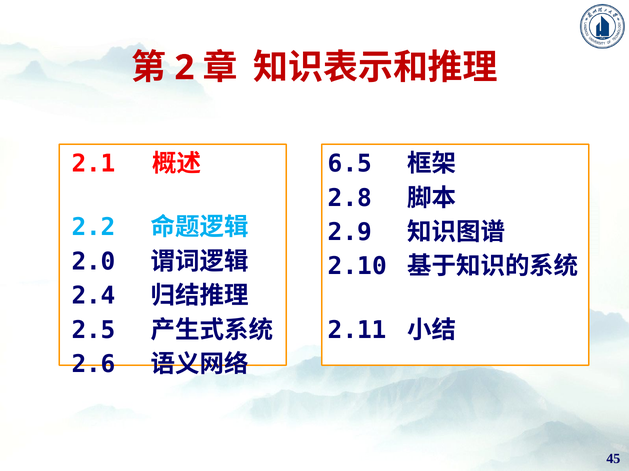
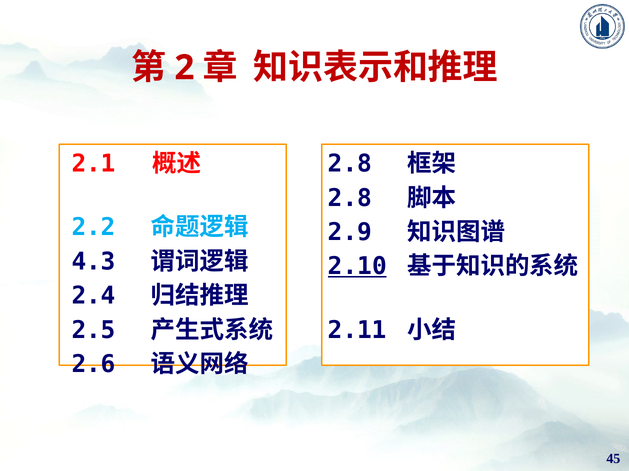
6.5: 6.5 -> 2.8 (350, 164)
2.0: 2.0 -> 4.3 (94, 262)
2.10 underline: none -> present (357, 267)
